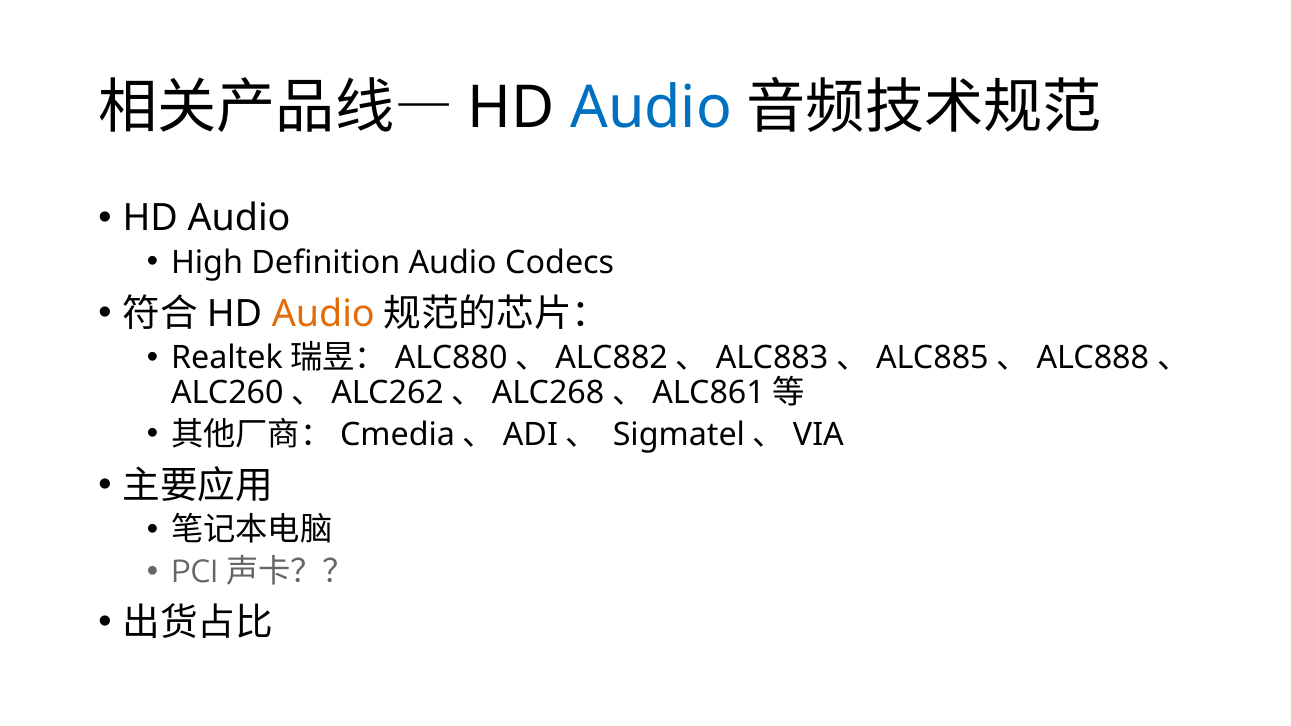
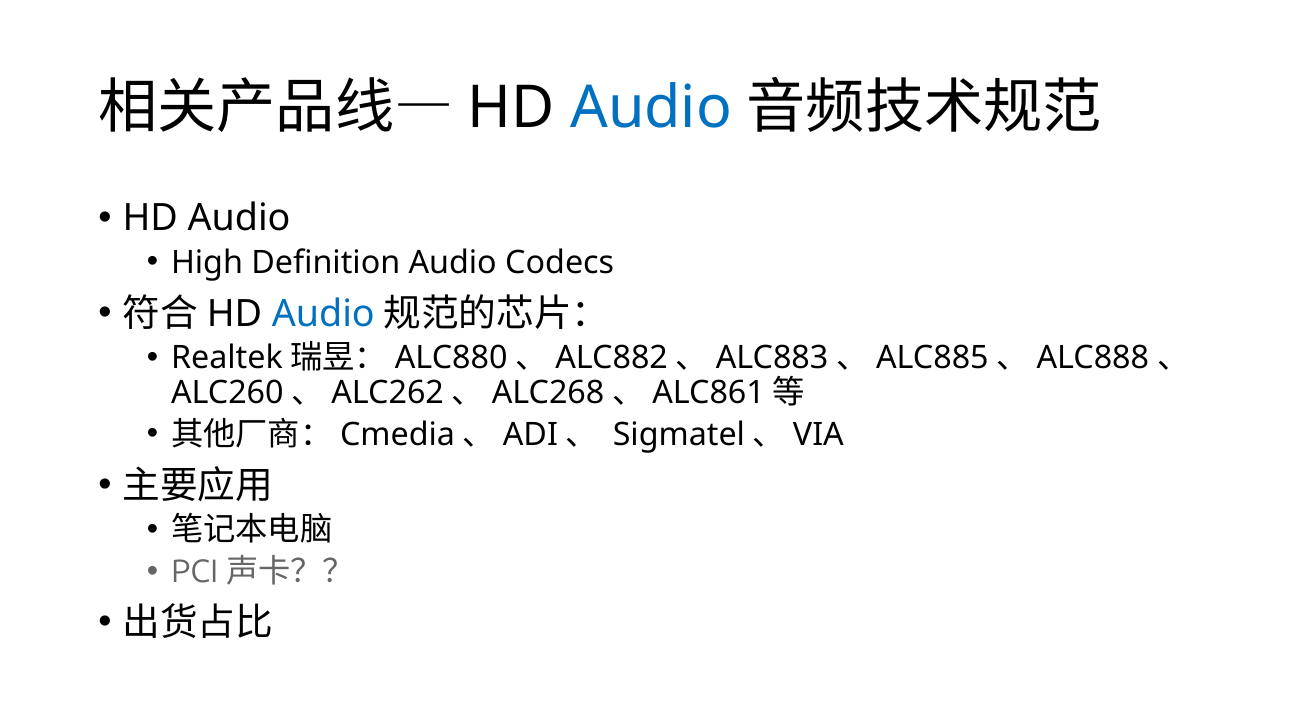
Audio colour: orange -> blue (323, 314)
